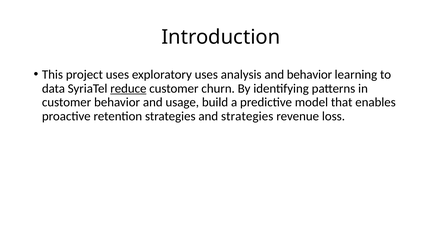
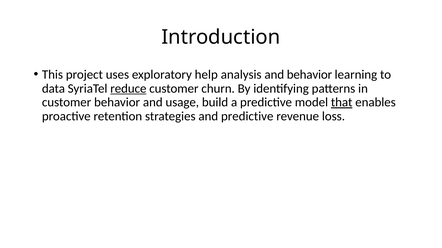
exploratory uses: uses -> help (206, 75)
that underline: none -> present (342, 103)
and strategies: strategies -> predictive (247, 117)
